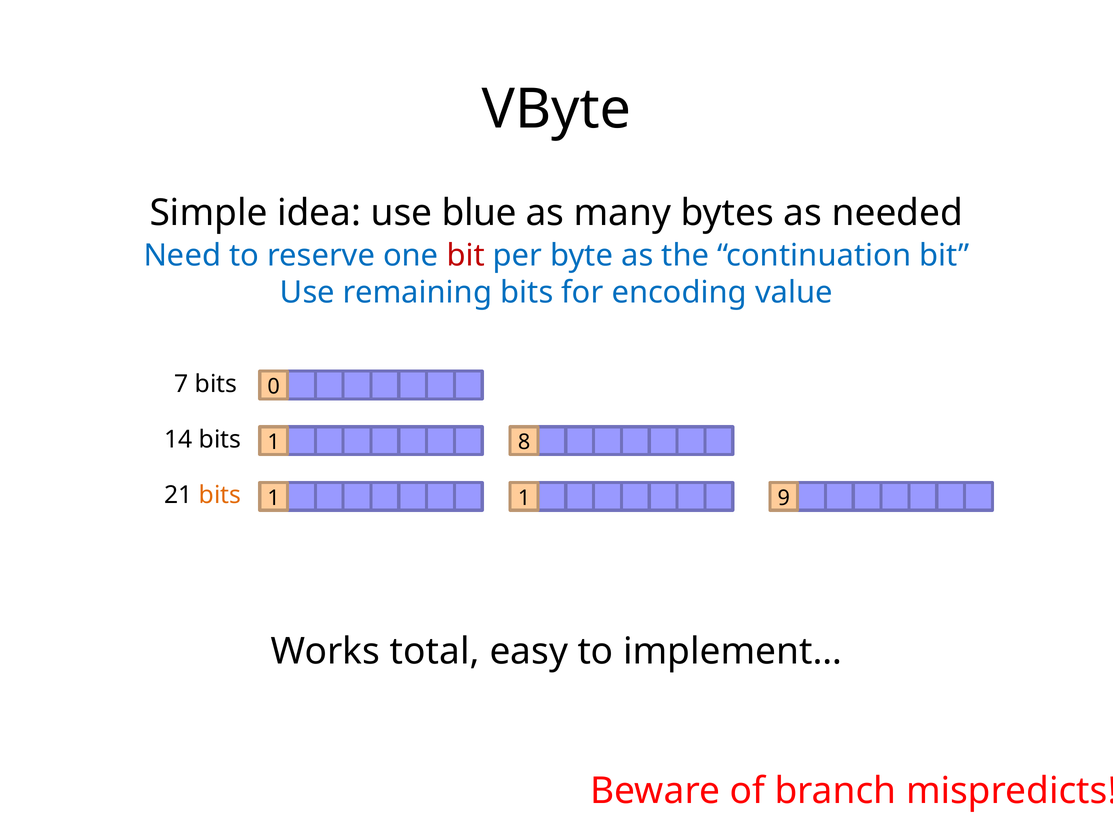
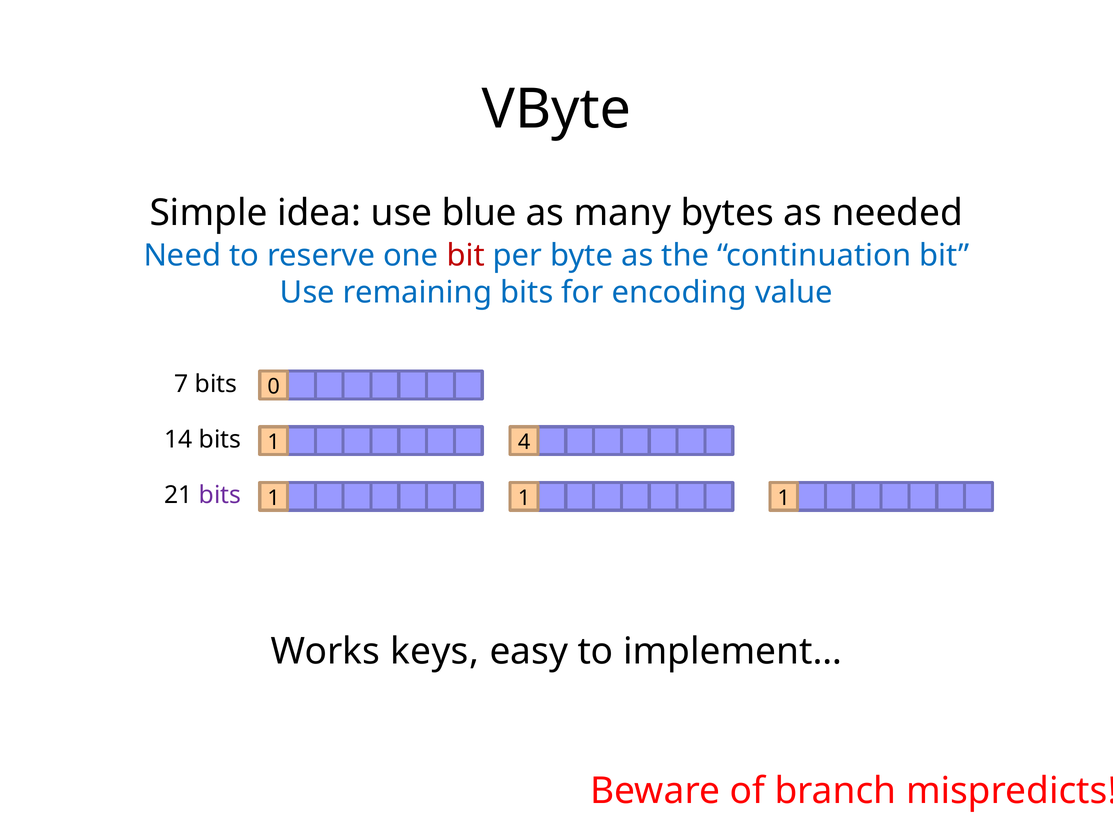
8: 8 -> 4 (524, 442)
bits colour: orange -> purple (220, 495)
1 1 9: 9 -> 1 (784, 498)
total: total -> keys (435, 651)
